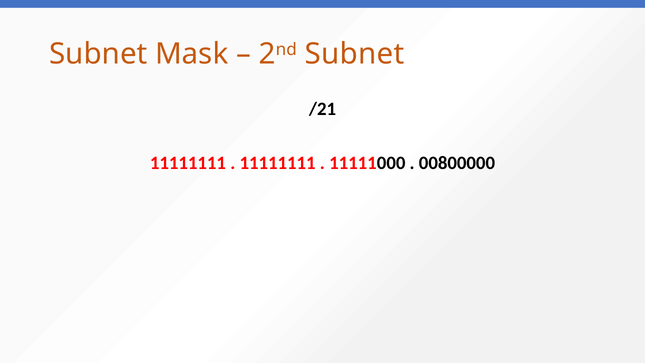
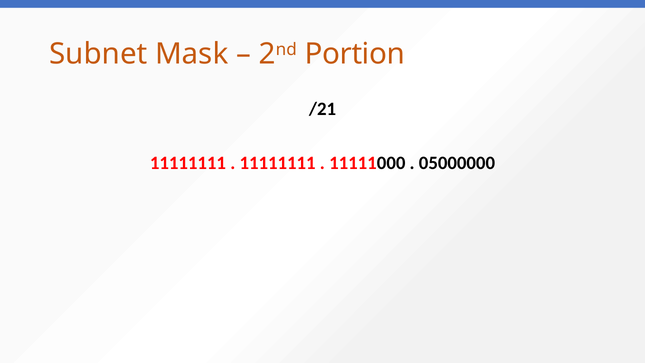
2nd Subnet: Subnet -> Portion (355, 54)
00800000: 00800000 -> 05000000 (457, 163)
